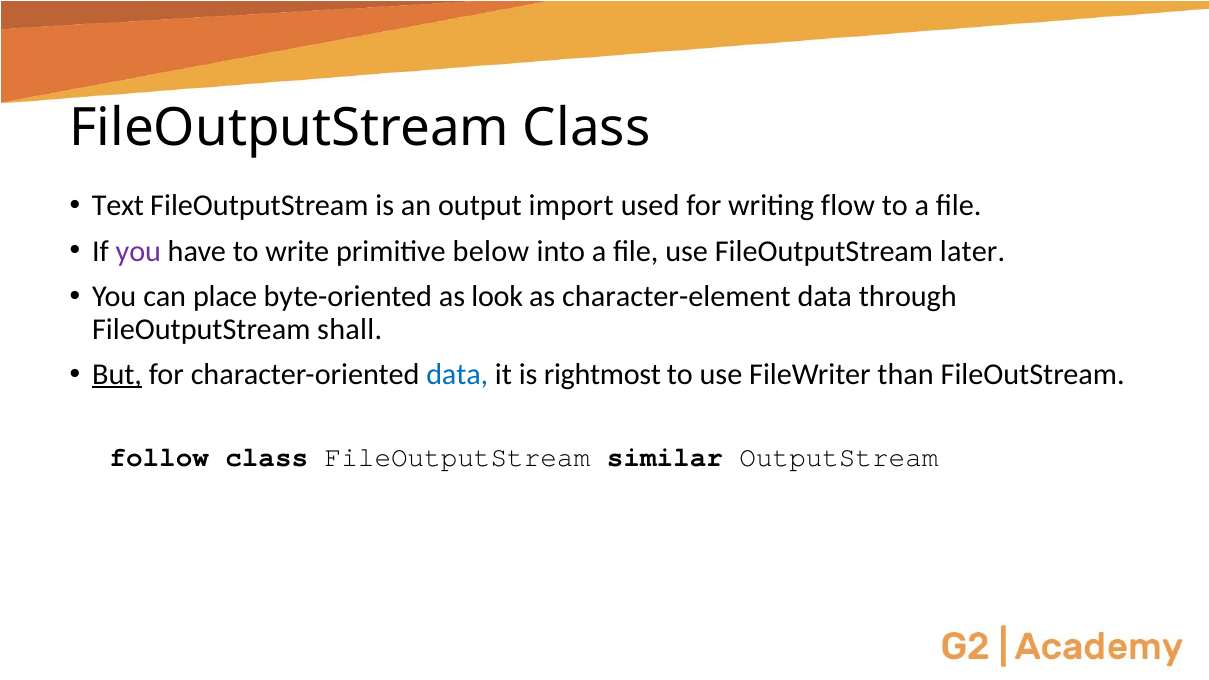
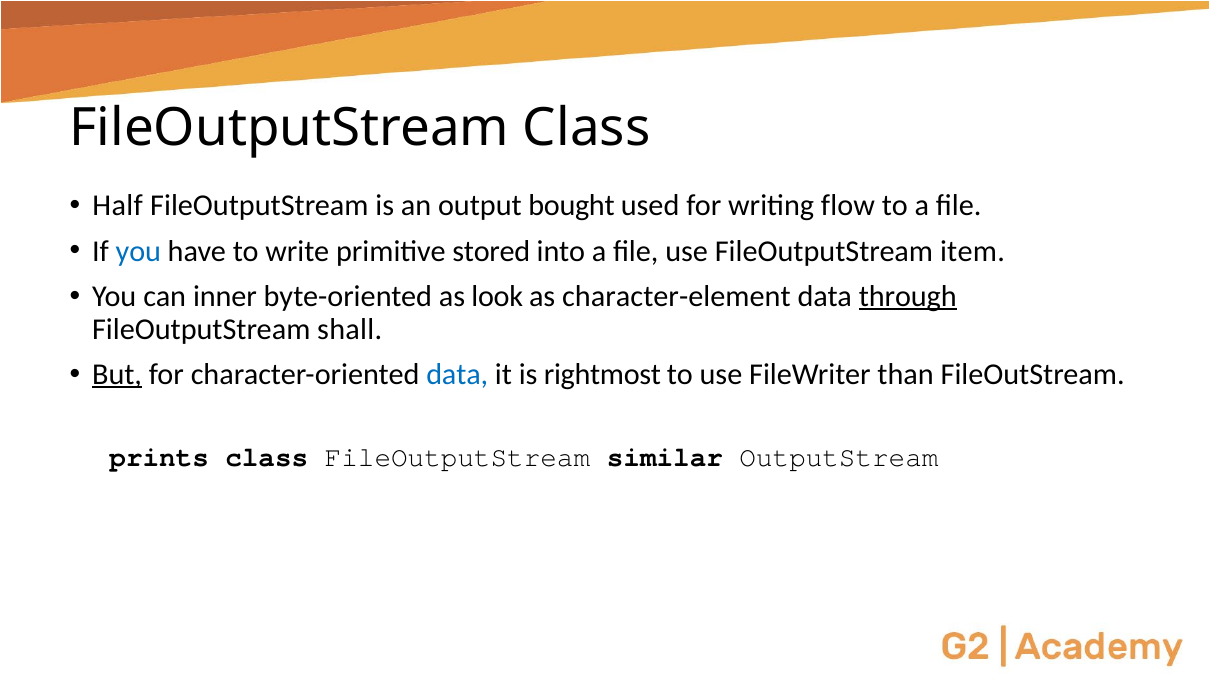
Text: Text -> Half (118, 206)
import: import -> bought (571, 206)
you colour: purple -> blue (138, 251)
below: below -> stored (491, 251)
later: later -> item (973, 251)
place: place -> inner (225, 296)
through underline: none -> present (908, 296)
follow: follow -> prints (159, 457)
